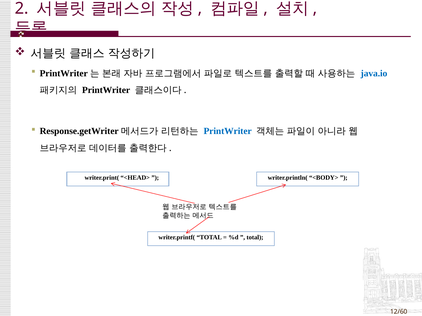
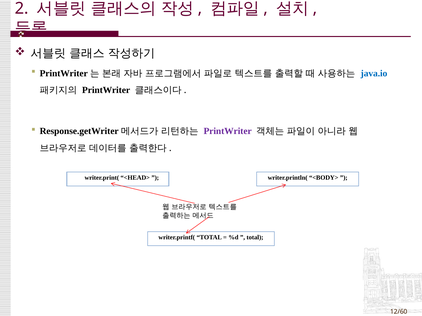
PrintWriter colour: blue -> purple (228, 131)
